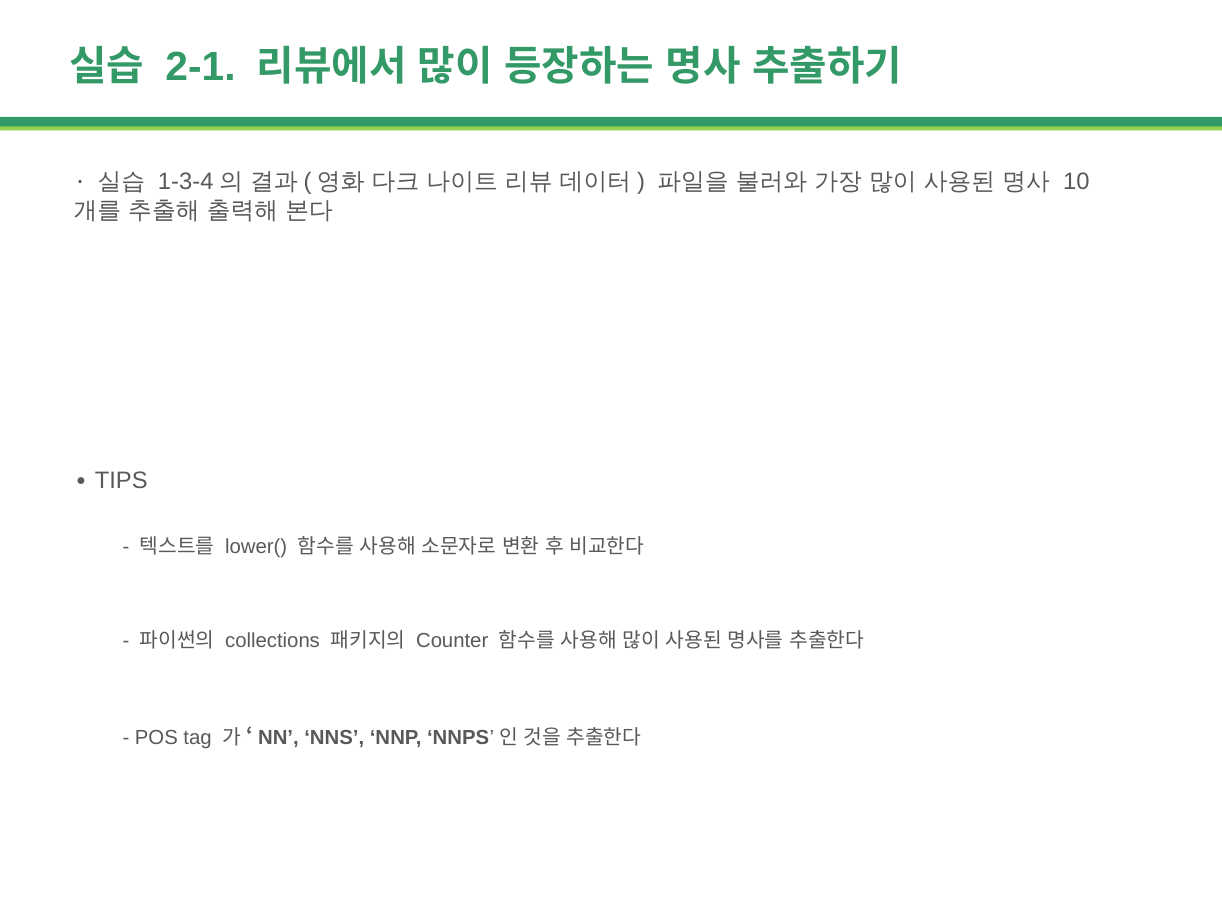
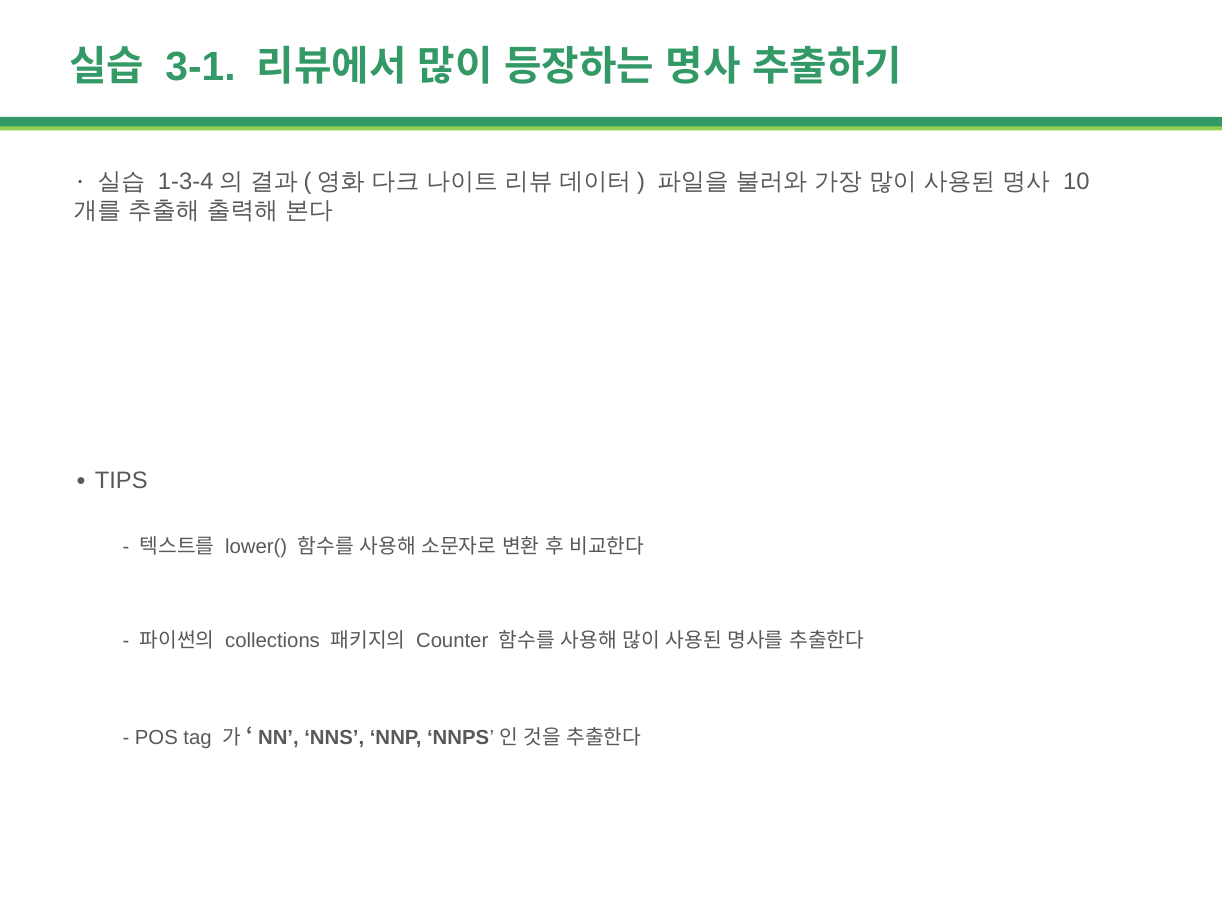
2-1: 2-1 -> 3-1 (200, 67)
